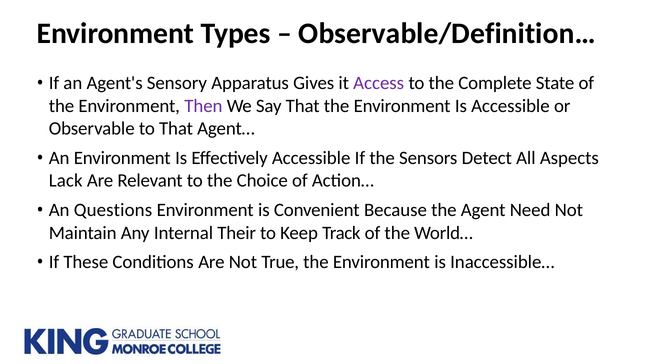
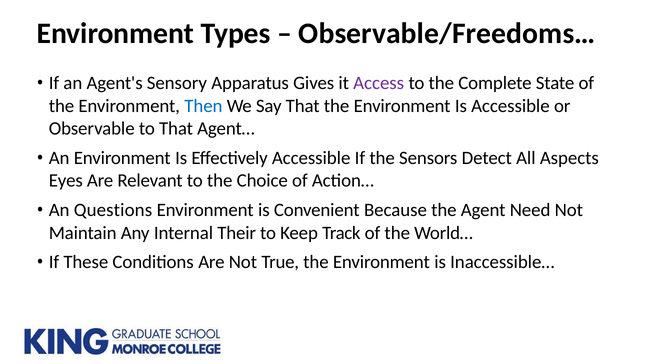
Observable/Definition…: Observable/Definition… -> Observable/Freedoms… (447, 33)
Then colour: purple -> blue (203, 106)
Lack: Lack -> Eyes (66, 181)
